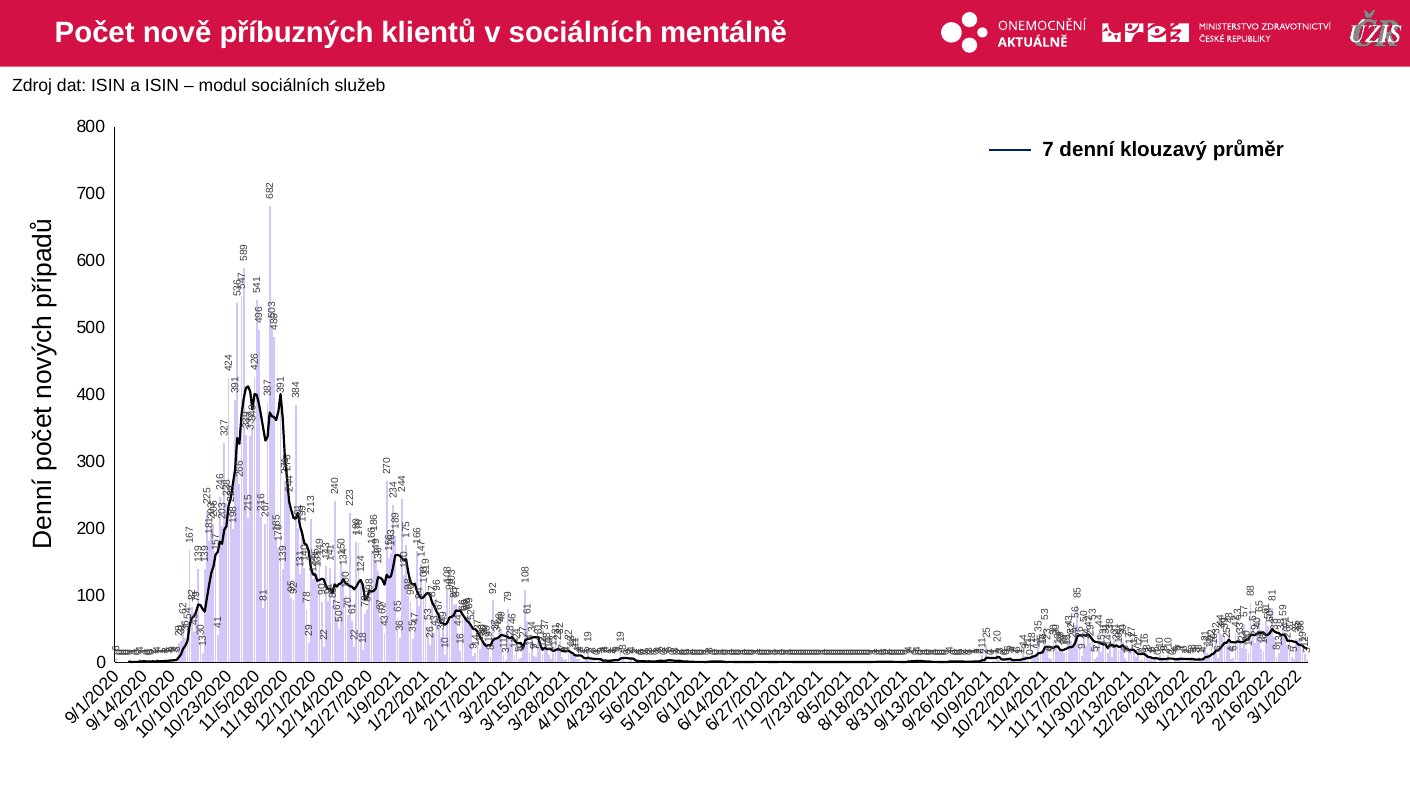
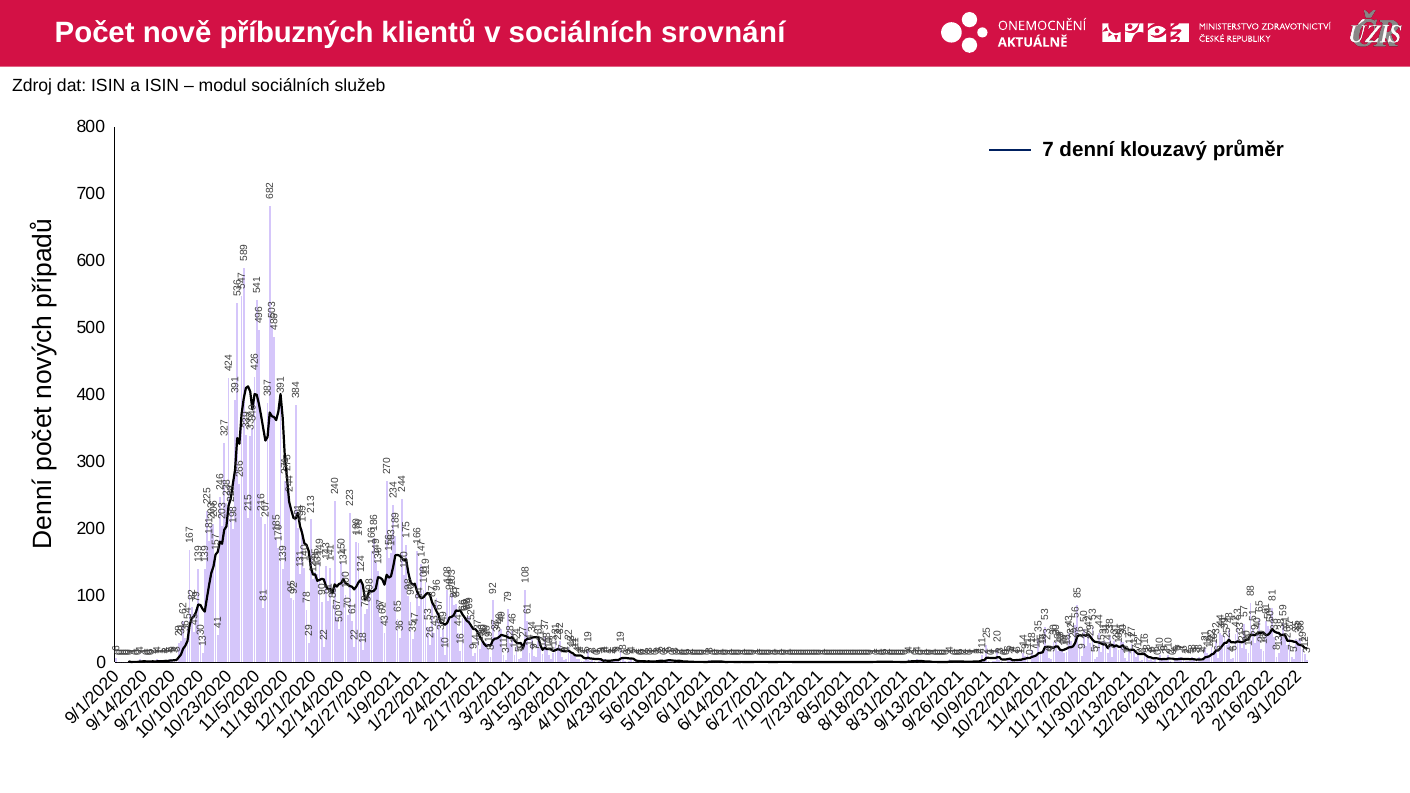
mentálně: mentálně -> srovnání (723, 33)
